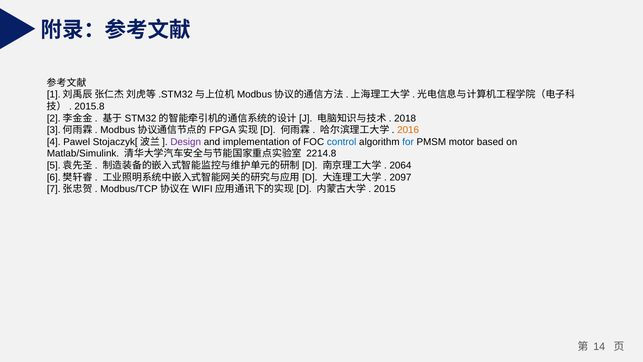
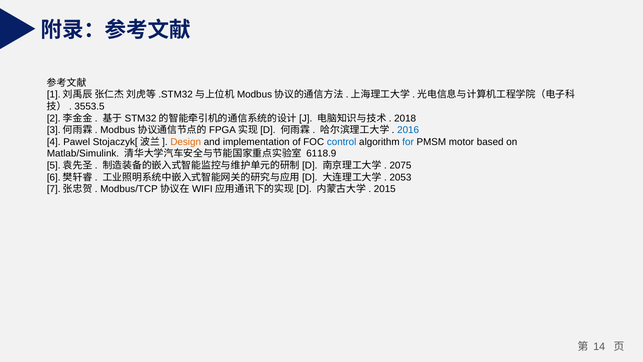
2015.8: 2015.8 -> 3553.5 (89, 106)
2016 colour: orange -> blue (408, 130)
Design colour: purple -> orange (186, 142)
2214.8: 2214.8 -> 6118.9 (321, 154)
2064: 2064 -> 2075 (400, 165)
2097: 2097 -> 2053 (400, 177)
